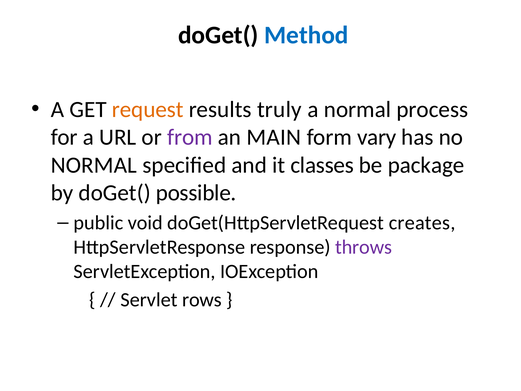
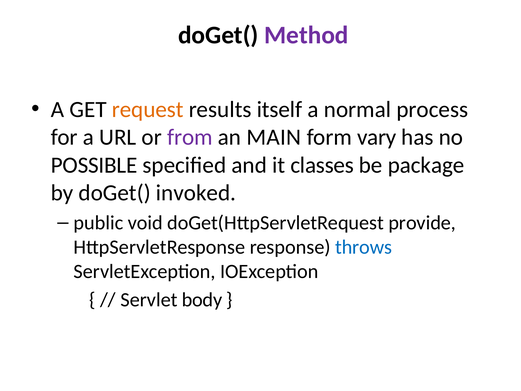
Method colour: blue -> purple (306, 35)
truly: truly -> itself (280, 109)
NORMAL: NORMAL -> POSSIBLE (94, 165)
possible: possible -> invoked (196, 193)
creates: creates -> provide (422, 223)
throws colour: purple -> blue (364, 247)
rows: rows -> body (202, 299)
